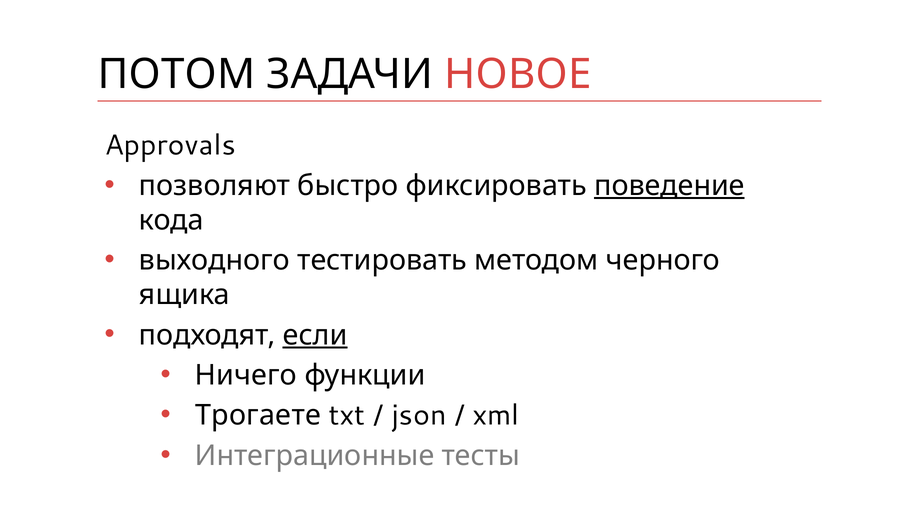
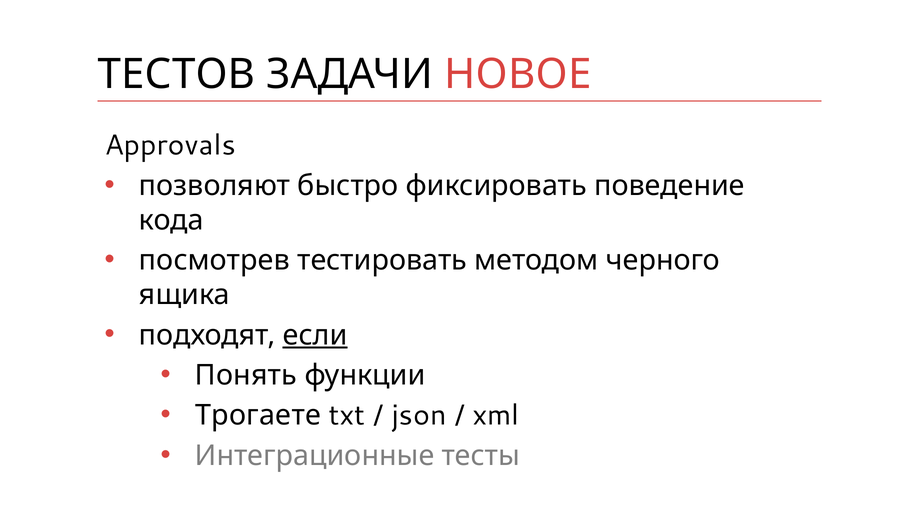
ПОТОМ: ПОТОМ -> ТЕСТОВ (176, 74)
поведение underline: present -> none (669, 186)
выходного: выходного -> посмотрев (214, 260)
Ничего: Ничего -> Понять (246, 375)
